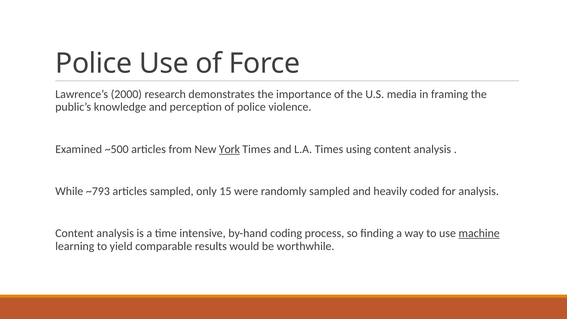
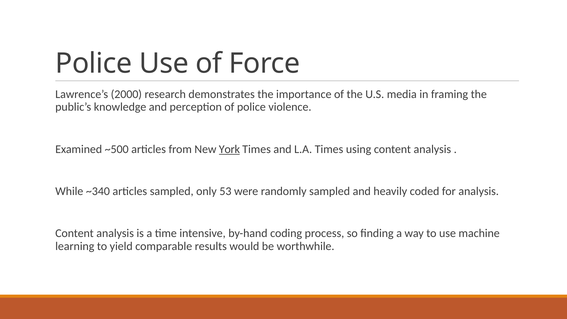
~793: ~793 -> ~340 (98, 191)
15: 15 -> 53 (225, 191)
machine underline: present -> none (479, 233)
